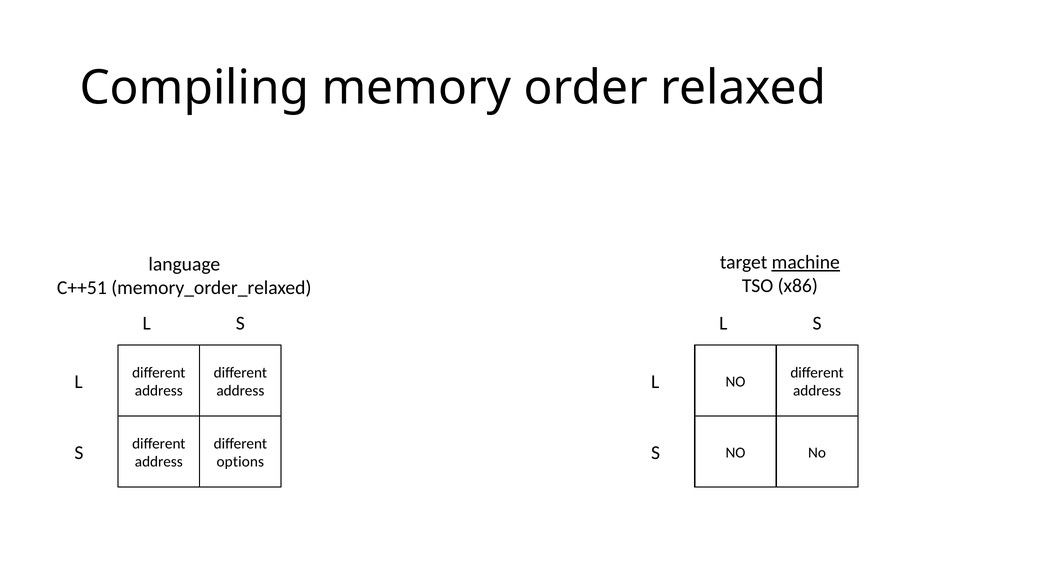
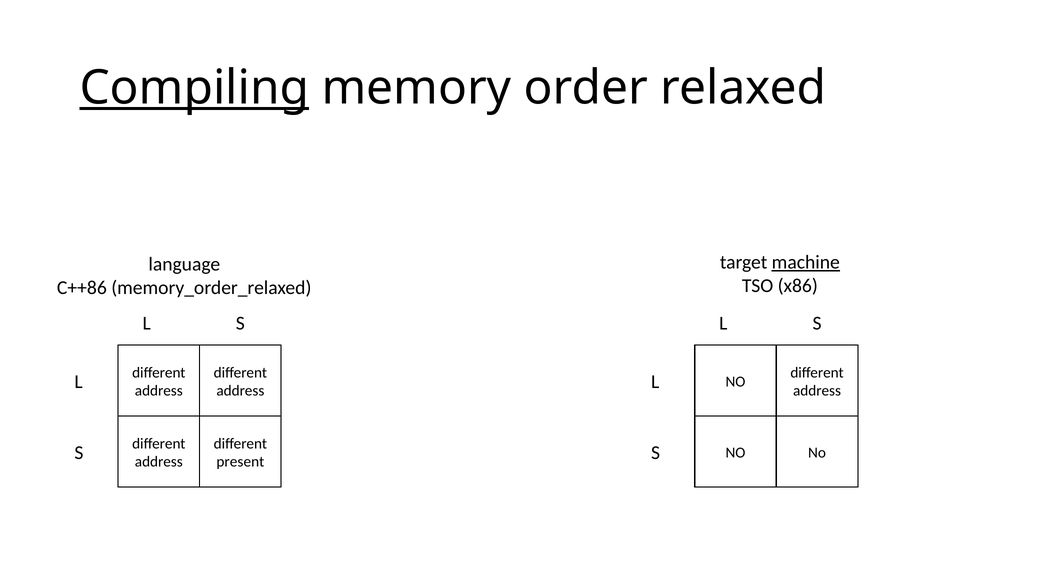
Compiling underline: none -> present (194, 88)
C++51: C++51 -> C++86 (82, 287)
options: options -> present (240, 462)
